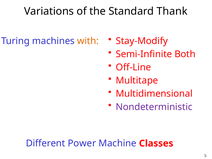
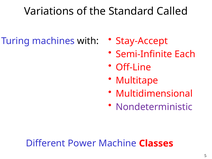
Thank: Thank -> Called (172, 11)
Stay-Modify: Stay-Modify -> Stay-Accept (142, 41)
with colour: orange -> black (88, 41)
Both: Both -> Each (185, 54)
